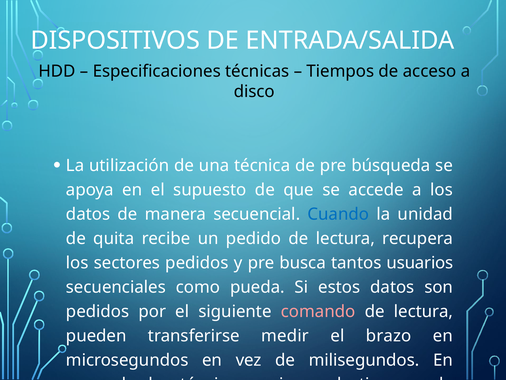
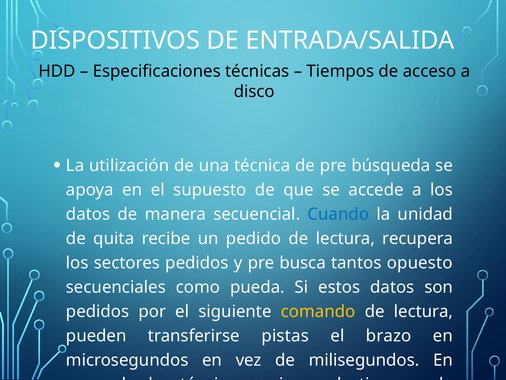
usuarios: usuarios -> opuesto (420, 262)
comando colour: pink -> yellow (318, 311)
medir: medir -> pistas (285, 335)
